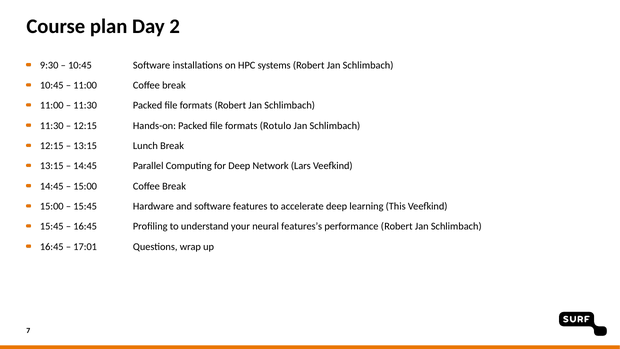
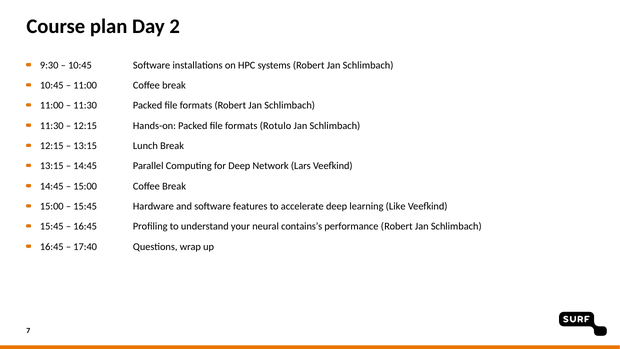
This: This -> Like (396, 206)
features’s: features’s -> contains’s (302, 226)
17:01: 17:01 -> 17:40 (85, 247)
